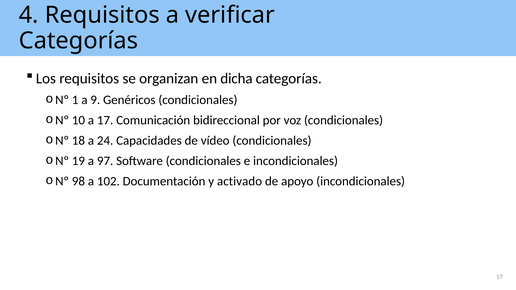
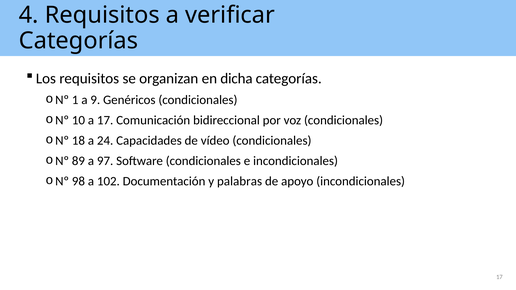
19: 19 -> 89 (78, 161)
activado: activado -> palabras (240, 182)
